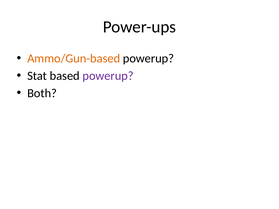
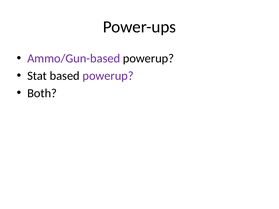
Ammo/Gun-based colour: orange -> purple (74, 59)
